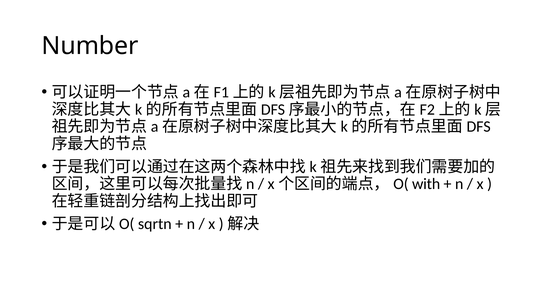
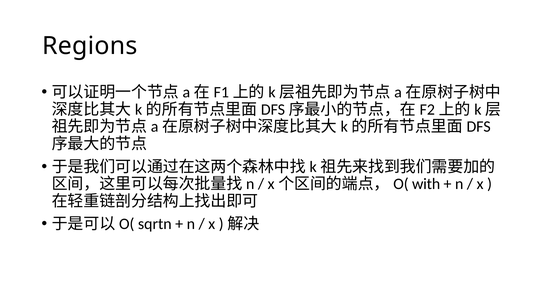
Number: Number -> Regions (90, 46)
